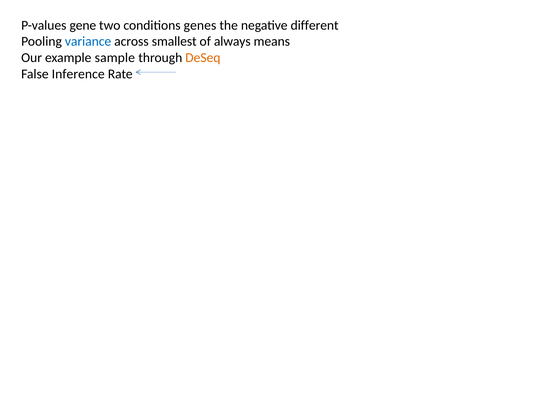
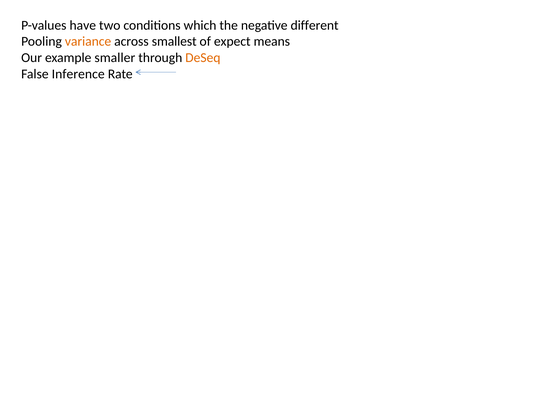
gene: gene -> have (83, 25)
genes: genes -> which (200, 25)
variance colour: blue -> orange (88, 42)
always: always -> expect (232, 42)
sample: sample -> smaller (115, 58)
